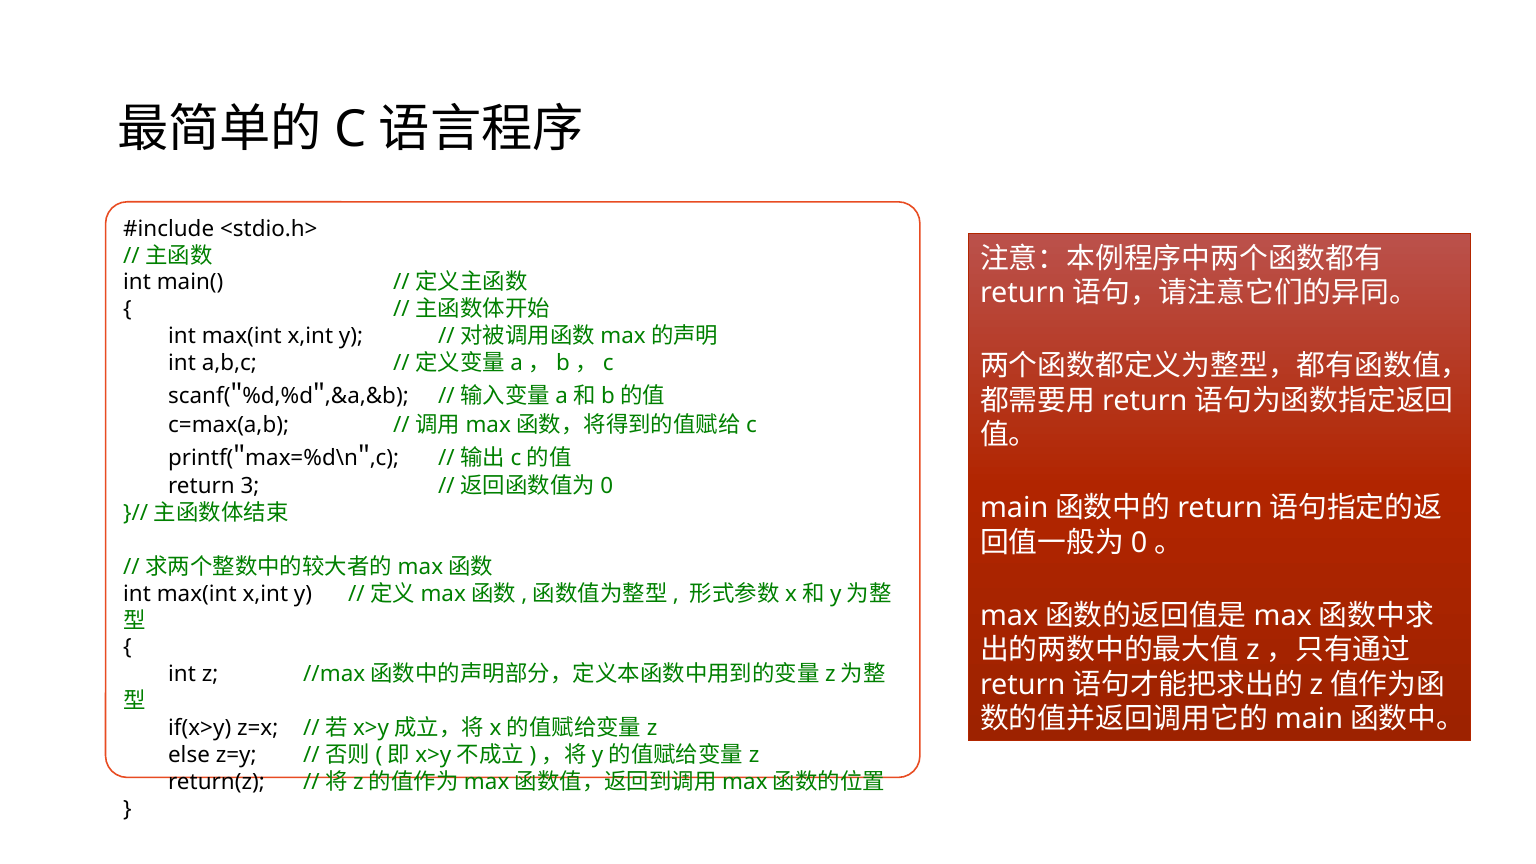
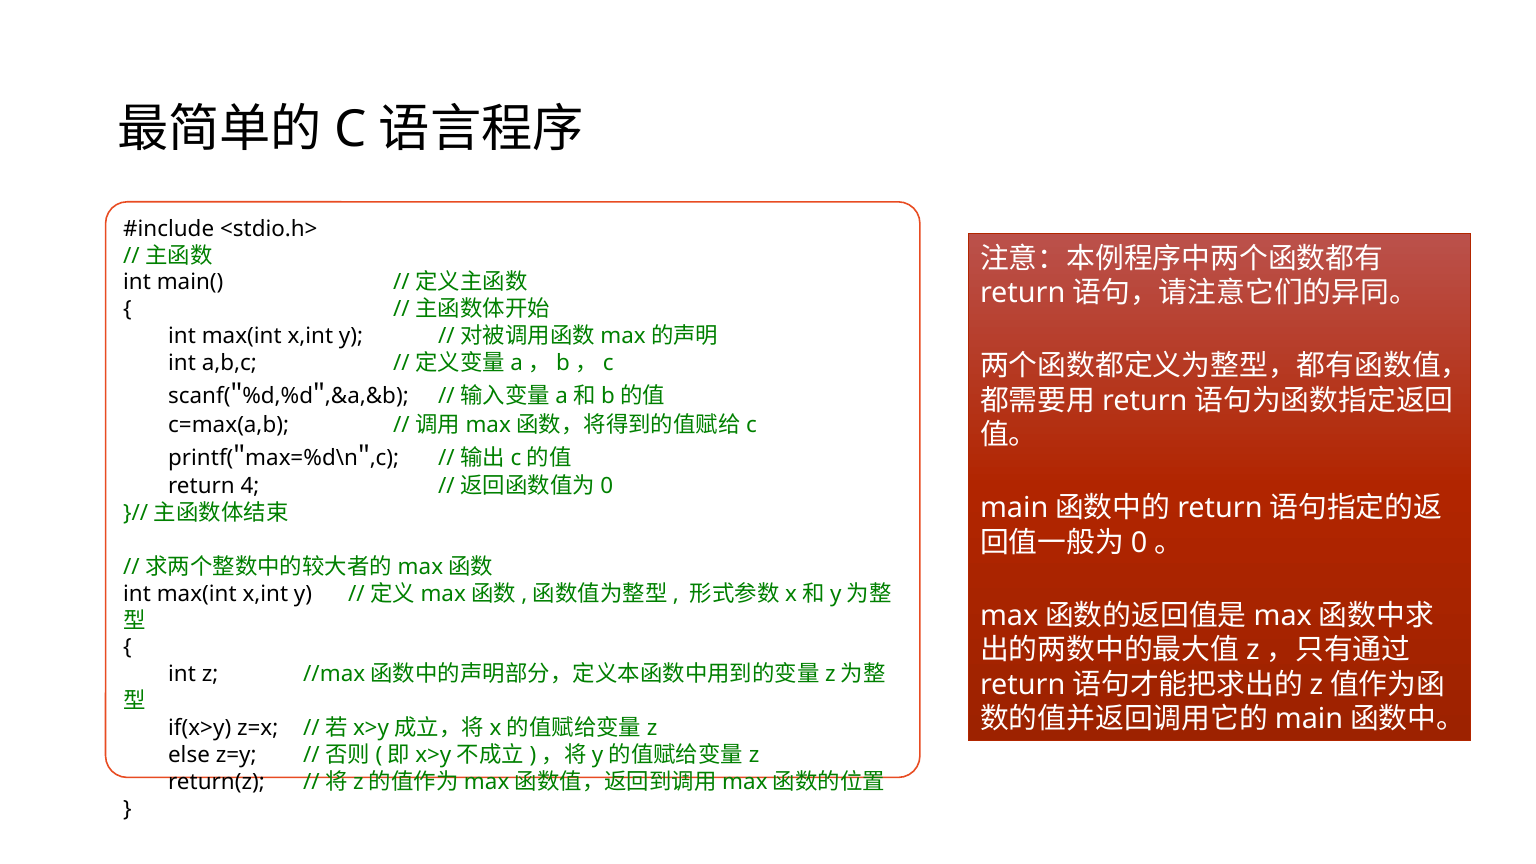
3: 3 -> 4 (250, 486)
